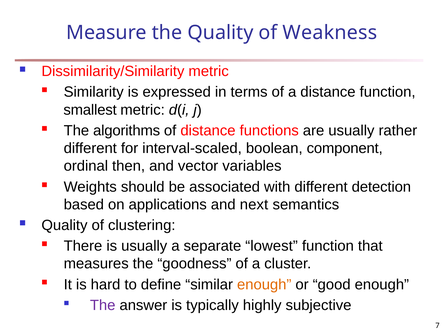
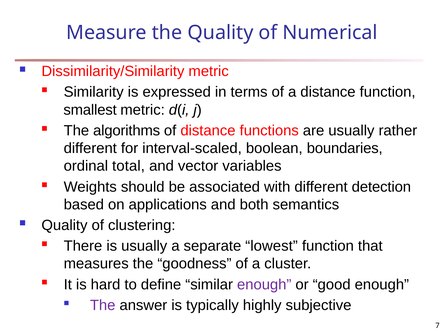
Weakness: Weakness -> Numerical (330, 33)
component: component -> boundaries (345, 148)
then: then -> total (129, 166)
next: next -> both (254, 205)
enough colour: orange -> purple (264, 284)
